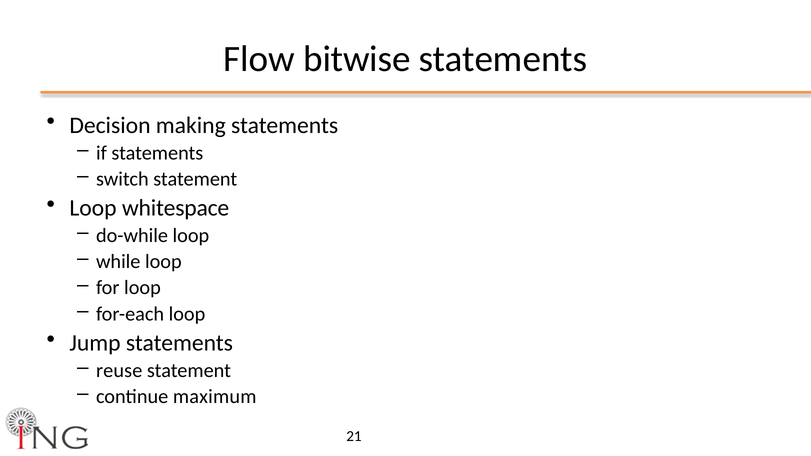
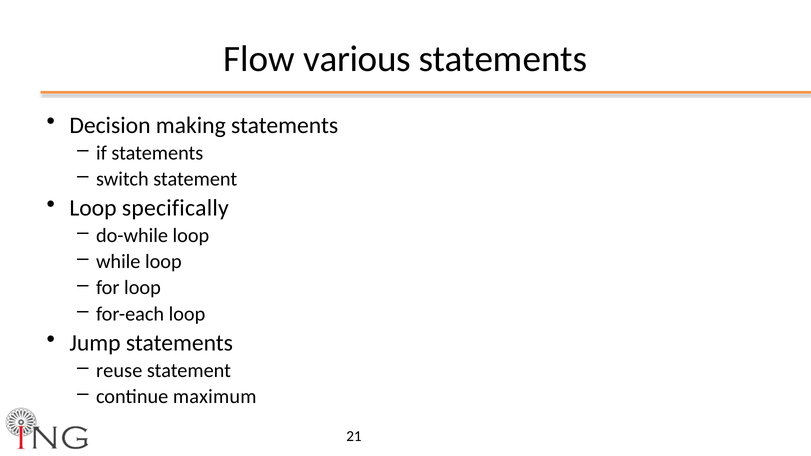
bitwise: bitwise -> various (357, 59)
whitespace: whitespace -> specifically (175, 208)
